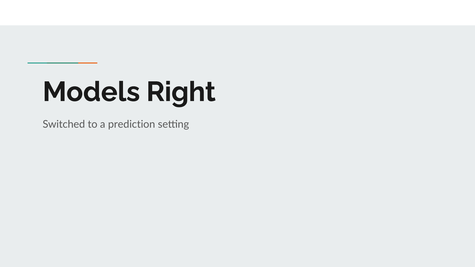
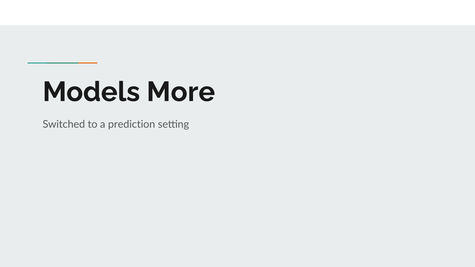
Right: Right -> More (181, 92)
